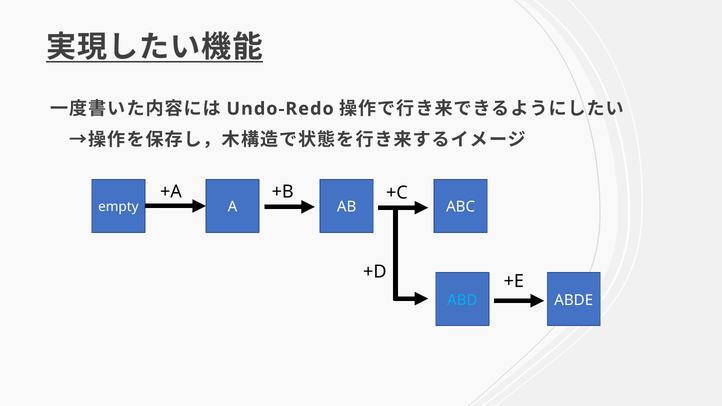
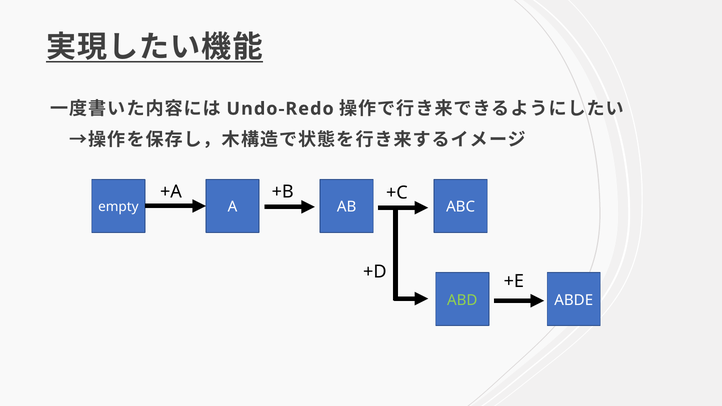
ABD colour: light blue -> light green (462, 300)
